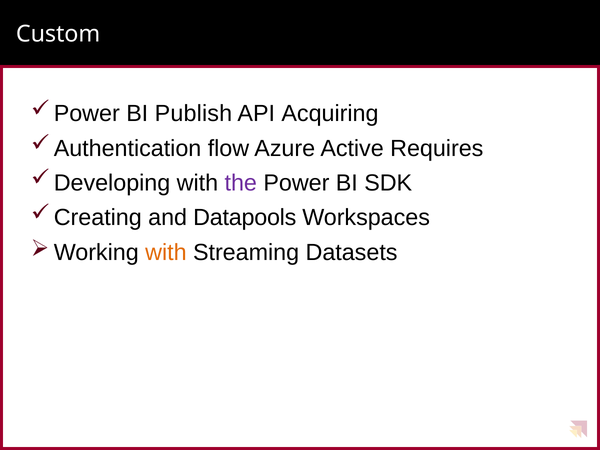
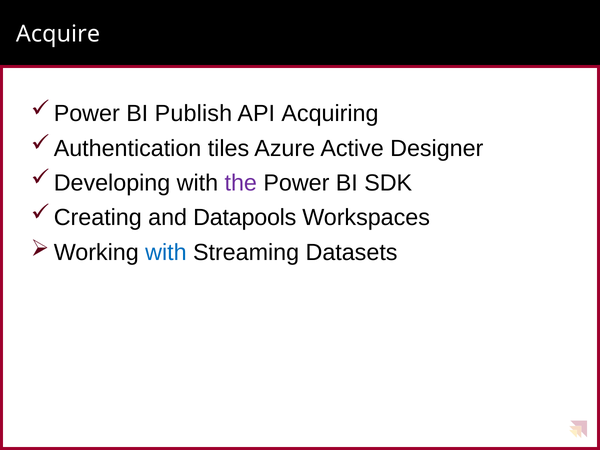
Custom: Custom -> Acquire (58, 34)
flow: flow -> tiles (228, 148)
Requires: Requires -> Designer (437, 148)
with colour: orange -> blue (166, 252)
